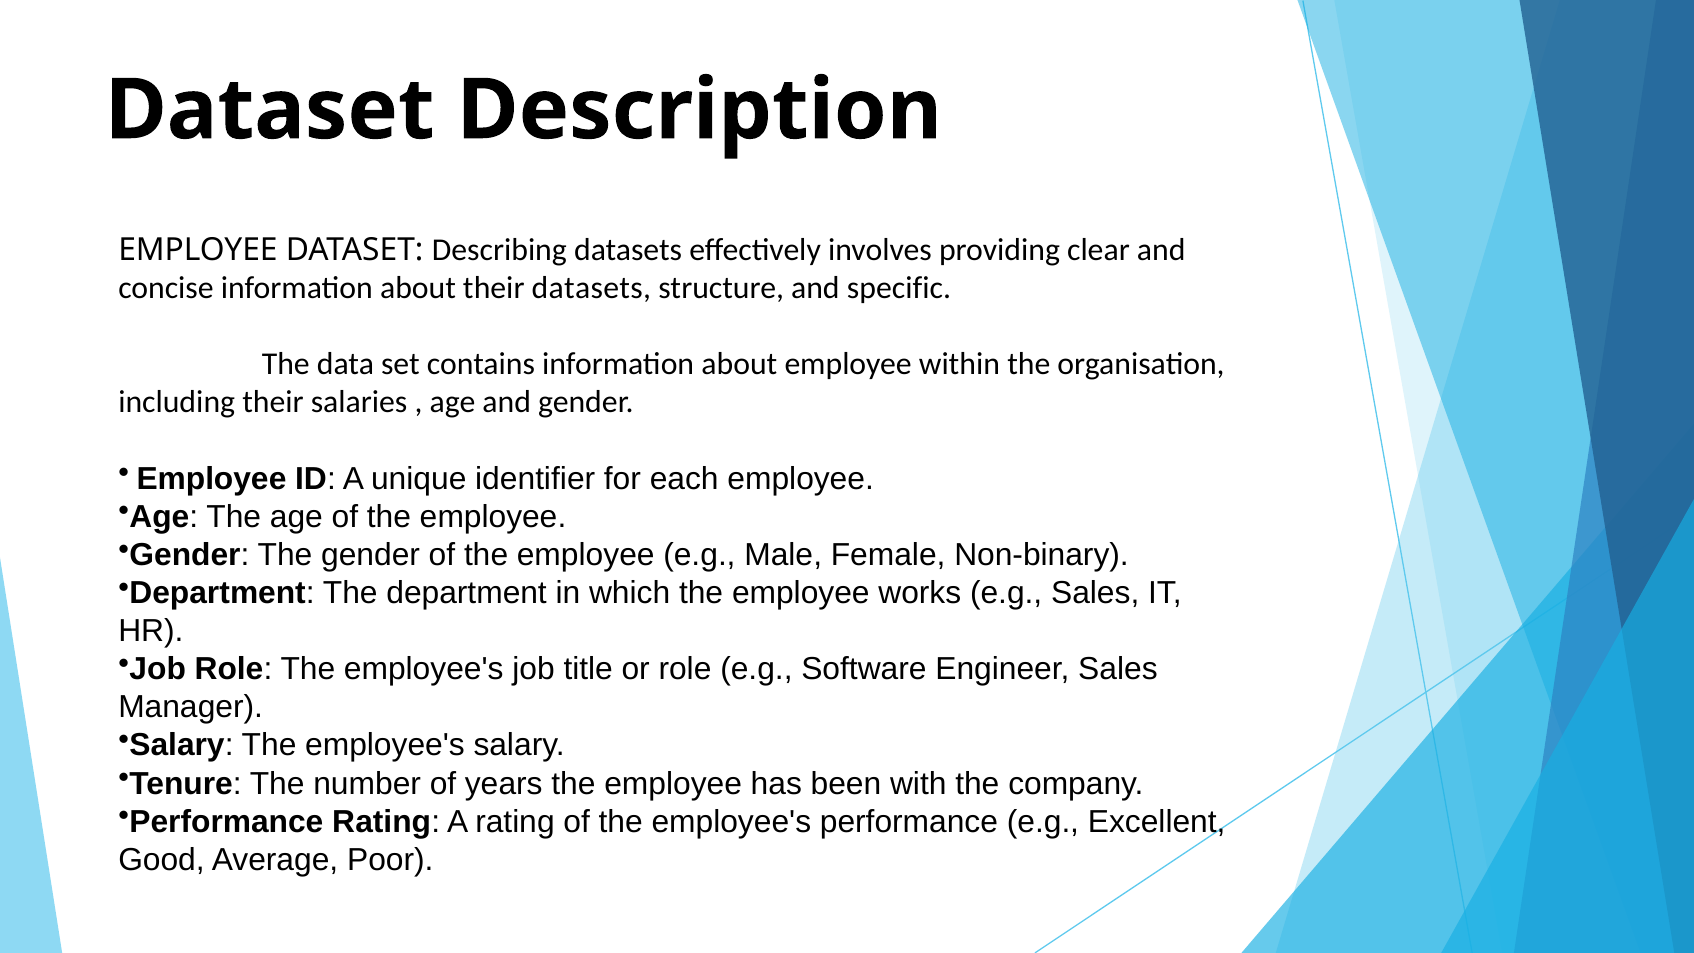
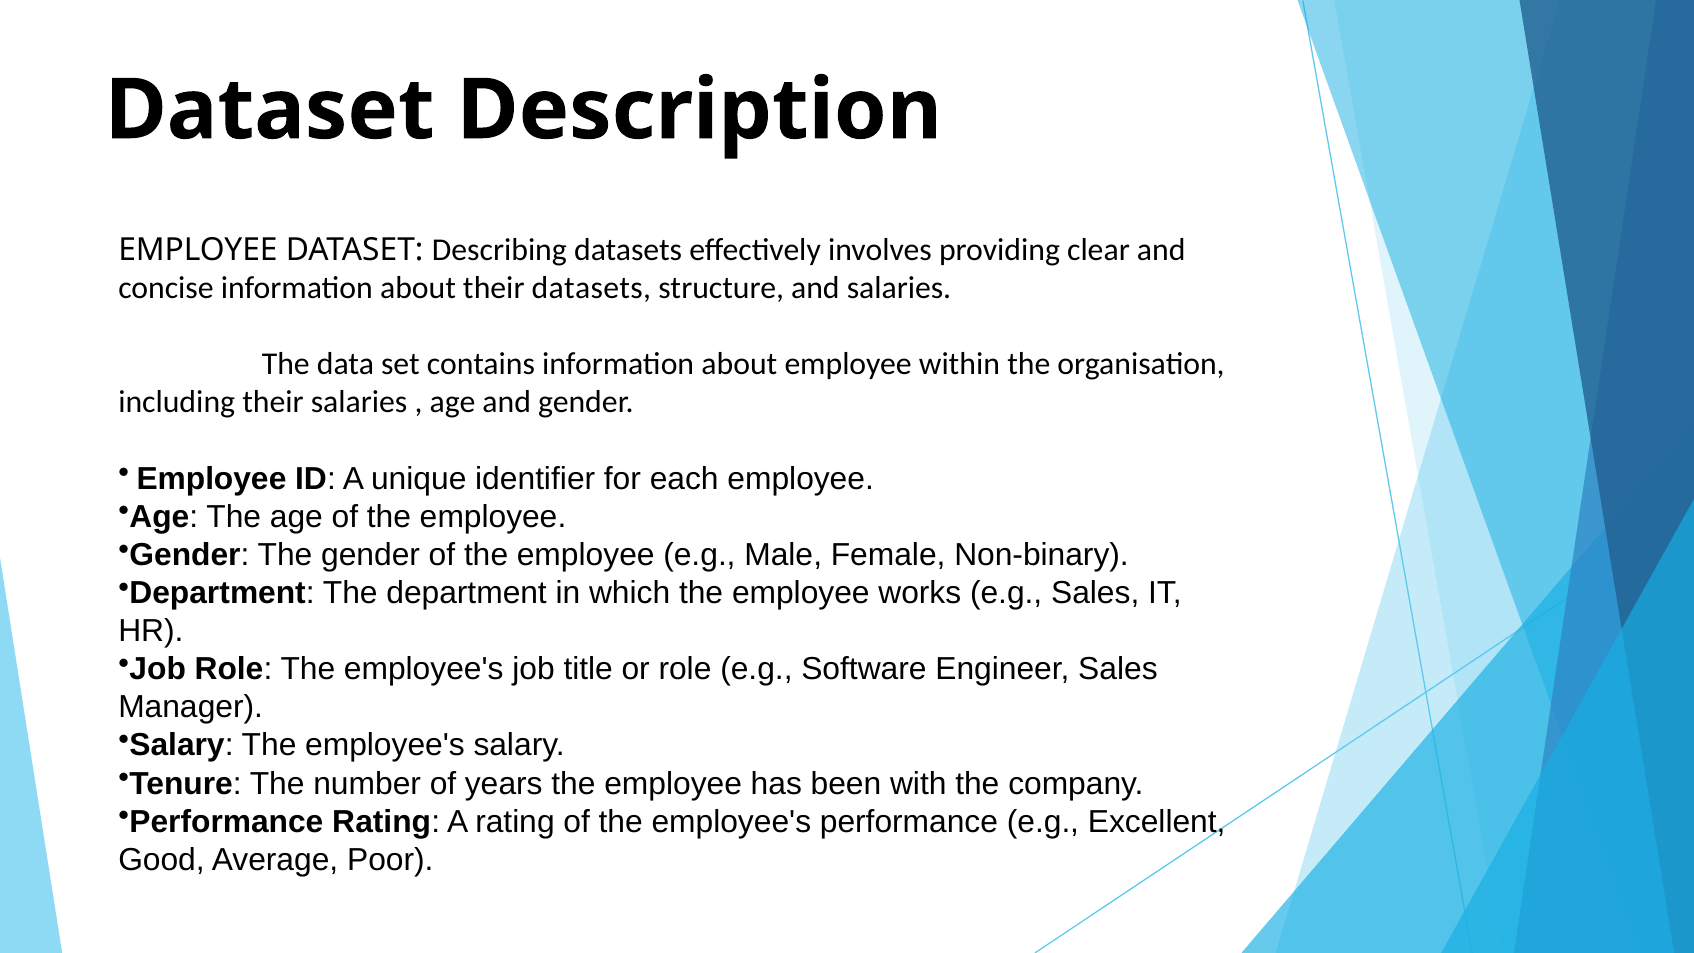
and specific: specific -> salaries (899, 288)
